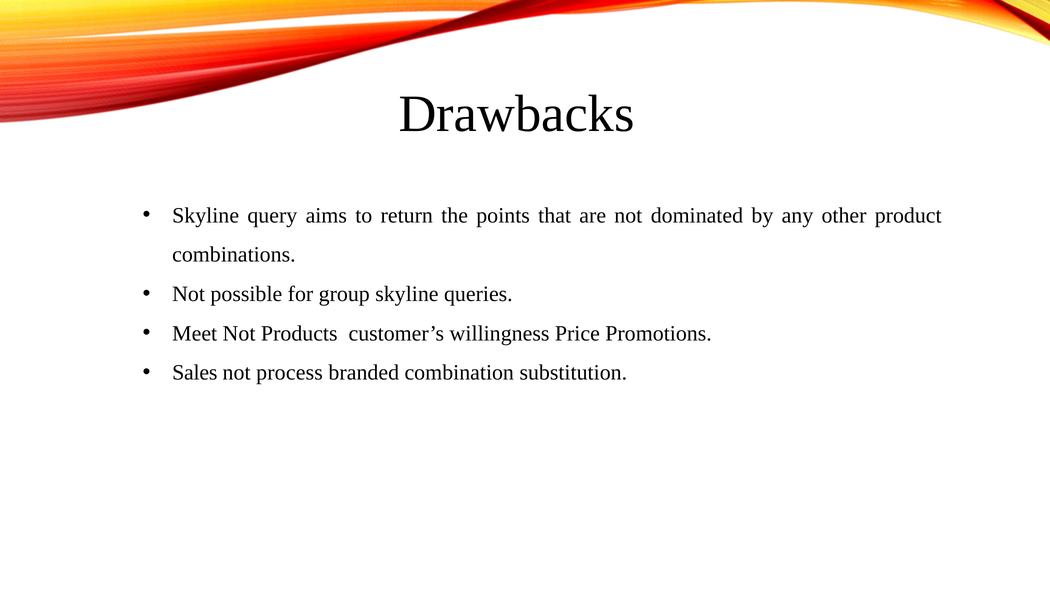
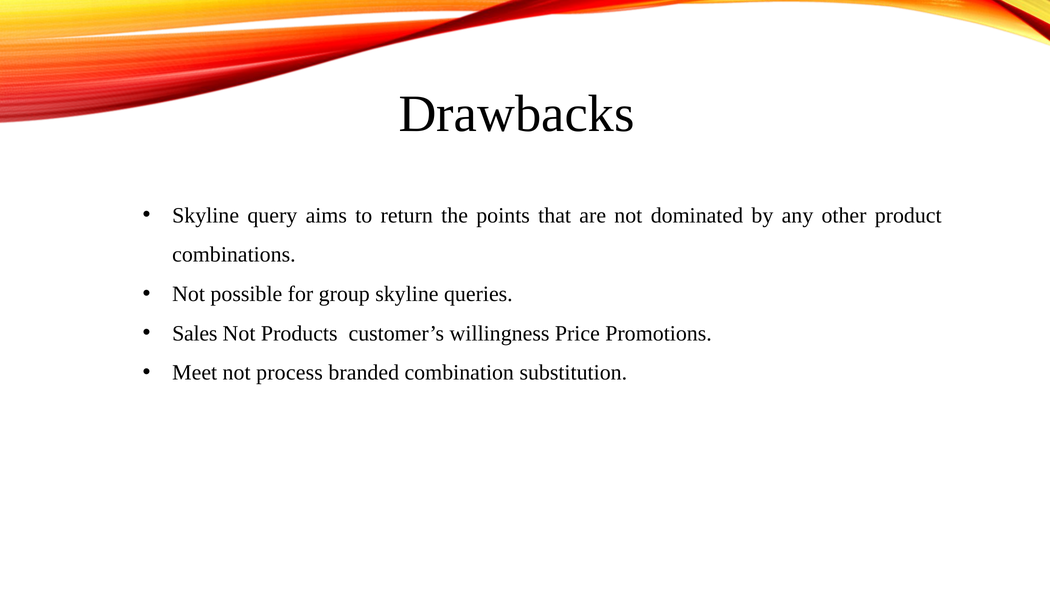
Meet: Meet -> Sales (195, 334)
Sales: Sales -> Meet (195, 373)
